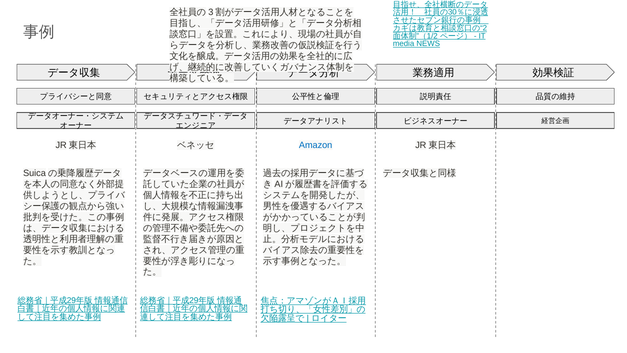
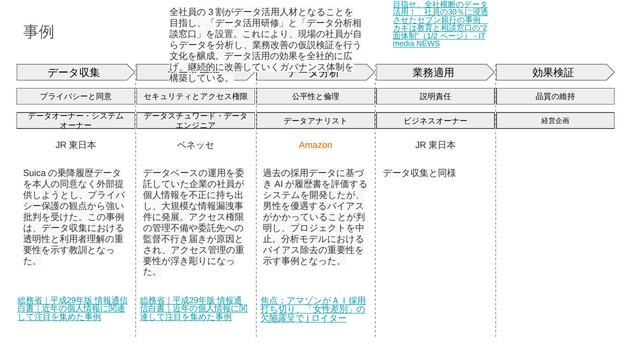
Amazon colour: blue -> orange (316, 145)
